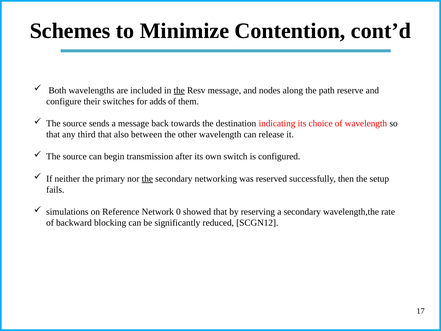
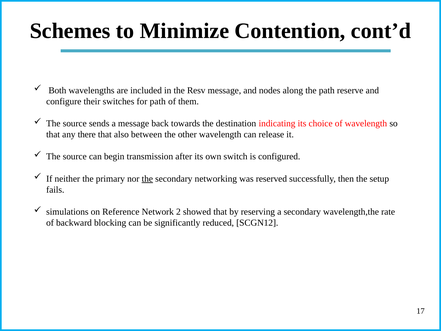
the underline: present -> none (179, 90)
for adds: adds -> path (158, 101)
third: third -> there (87, 134)
0: 0 -> 2 (178, 212)
